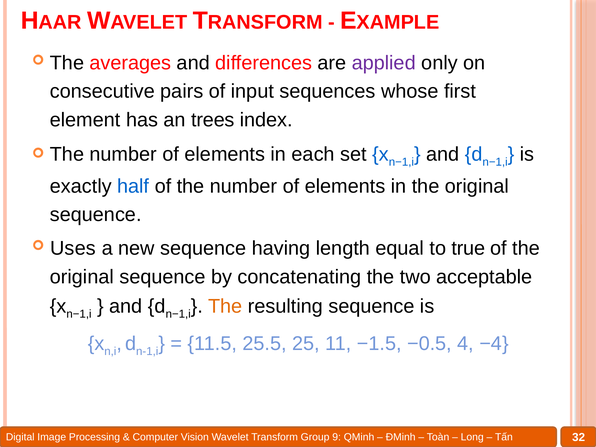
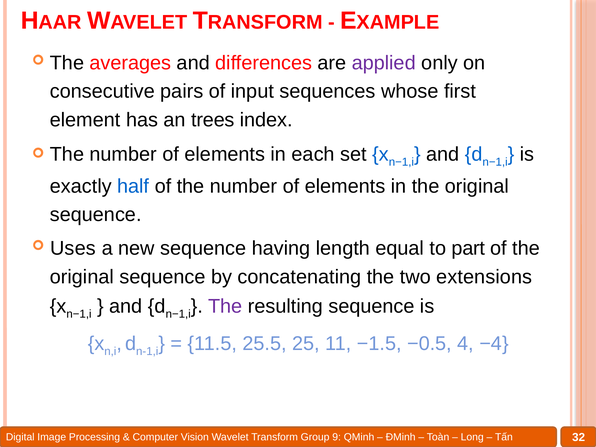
true: true -> part (468, 248)
acceptable: acceptable -> extensions (484, 277)
The colour: orange -> purple (225, 306)
